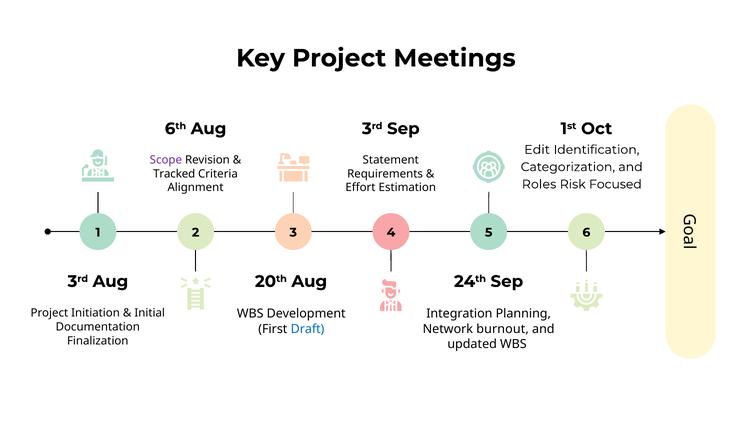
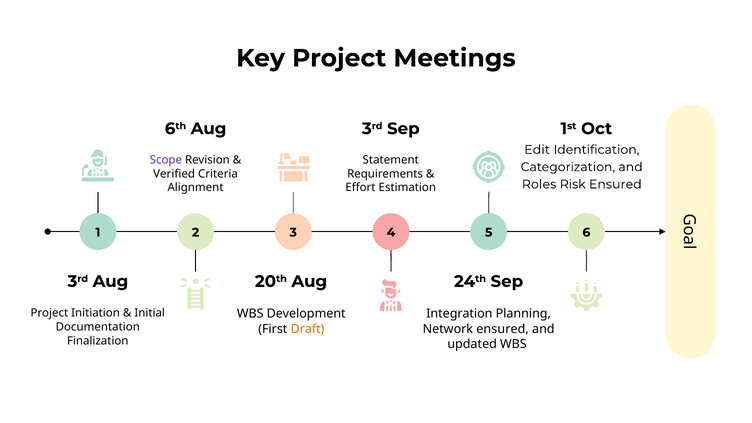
Tracked: Tracked -> Verified (174, 174)
Risk Focused: Focused -> Ensured (615, 184)
Draft colour: blue -> orange (308, 329)
Network burnout: burnout -> ensured (503, 329)
